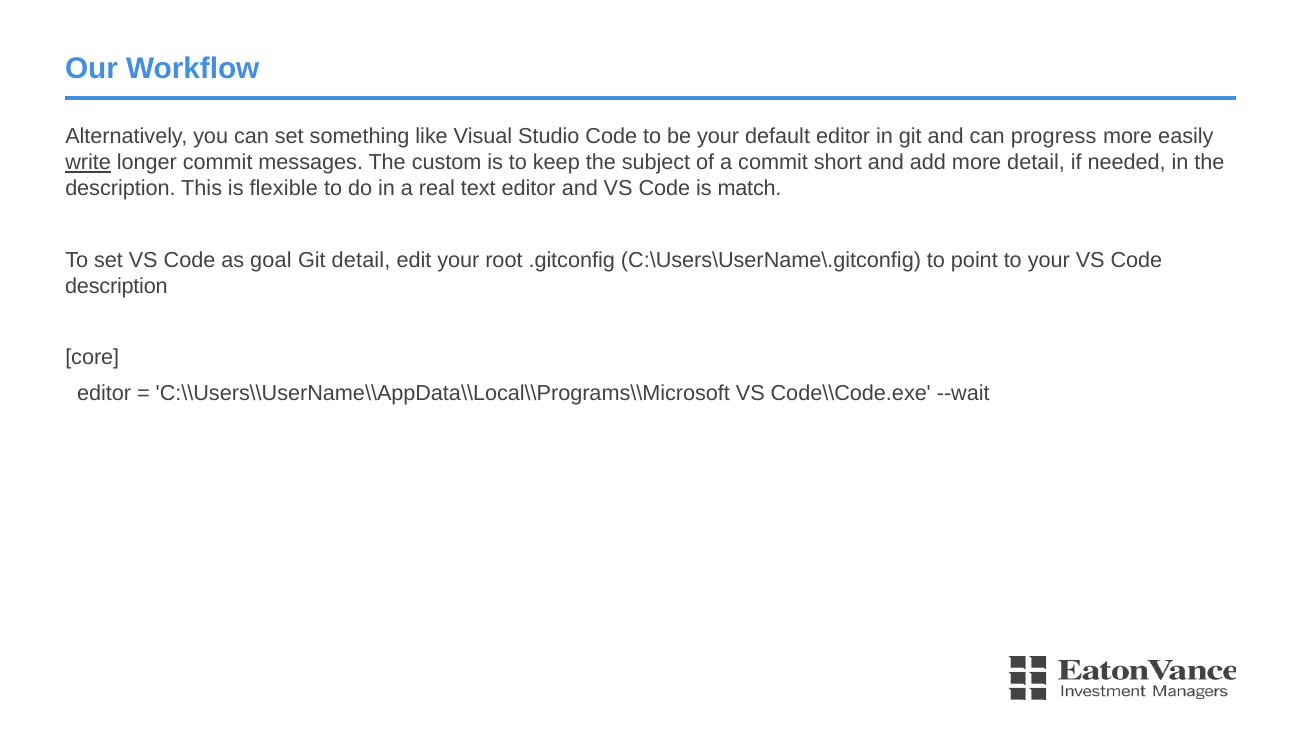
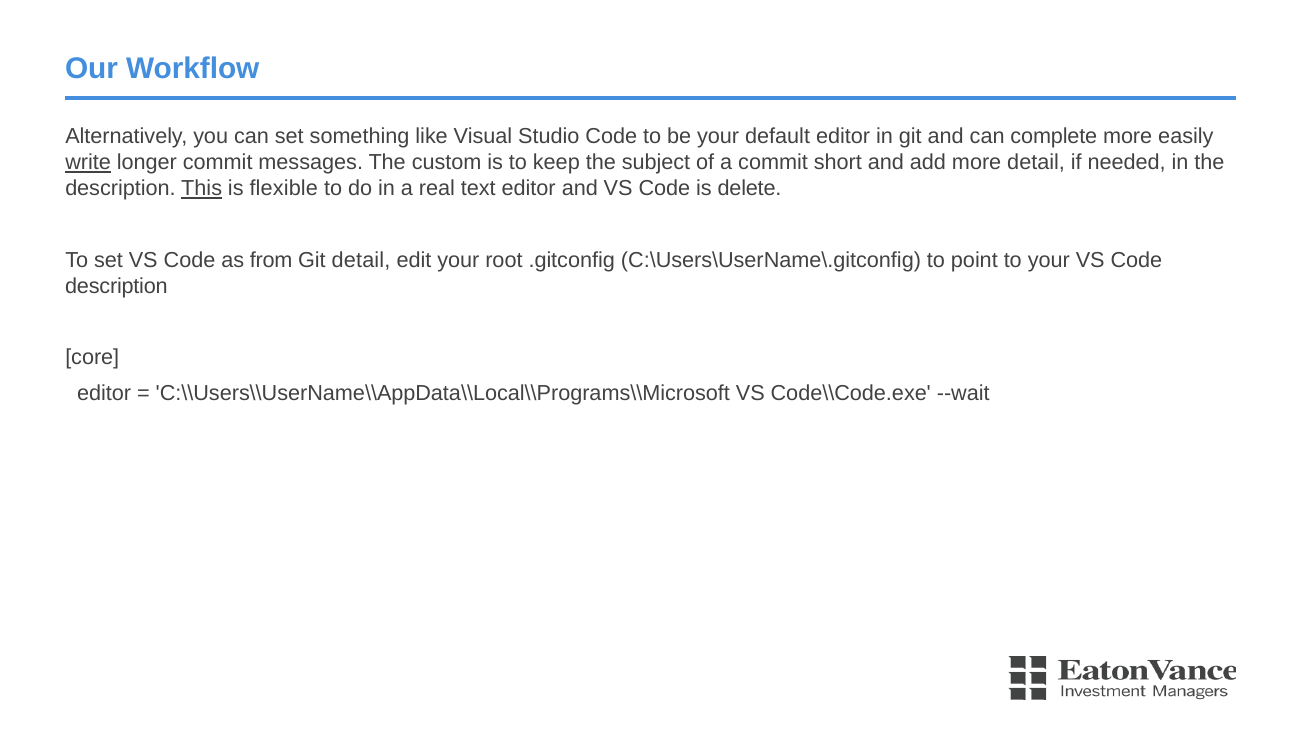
progress: progress -> complete (1054, 136)
This underline: none -> present (202, 188)
match: match -> delete (750, 188)
goal: goal -> from (271, 260)
